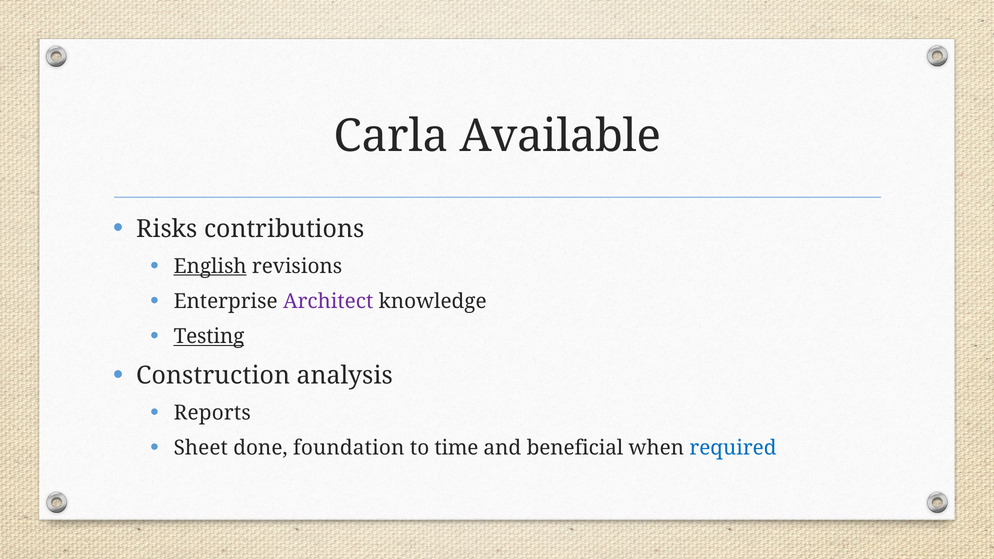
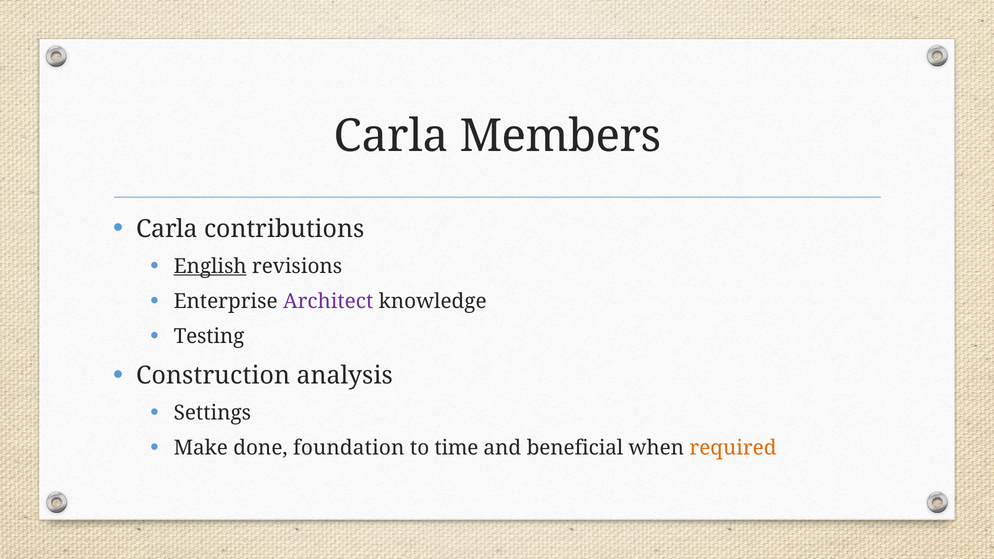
Available: Available -> Members (560, 136)
Risks: Risks -> Carla (167, 229)
Testing underline: present -> none (209, 337)
Reports: Reports -> Settings (212, 413)
Sheet: Sheet -> Make (201, 448)
required colour: blue -> orange (733, 448)
